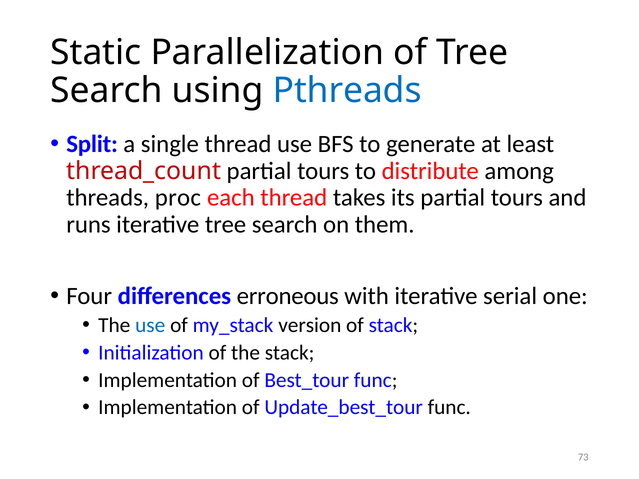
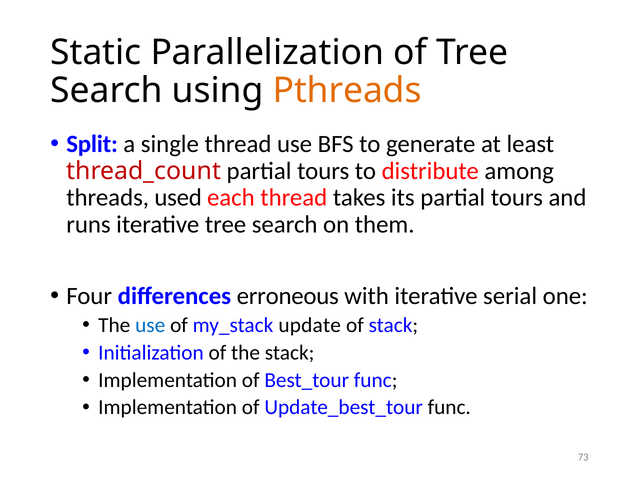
Pthreads colour: blue -> orange (347, 91)
proc: proc -> used (178, 198)
version: version -> update (310, 325)
